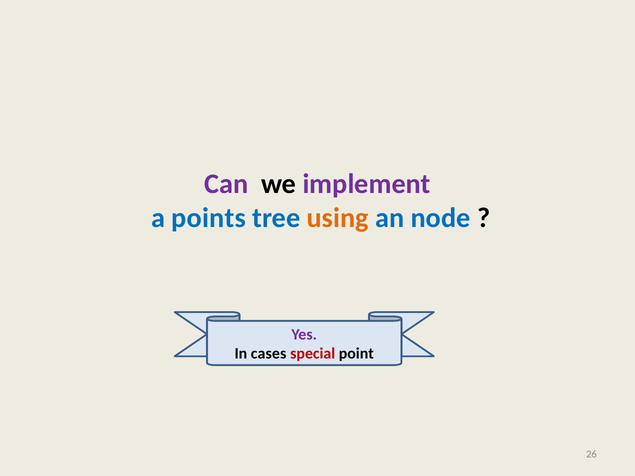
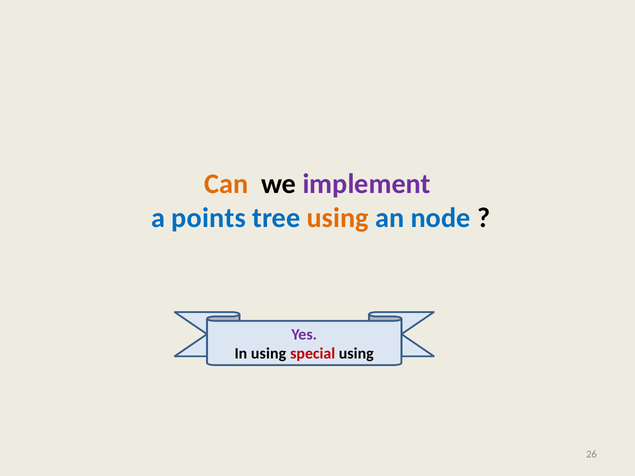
Can colour: purple -> orange (226, 184)
In cases: cases -> using (269, 354)
special point: point -> using (356, 354)
